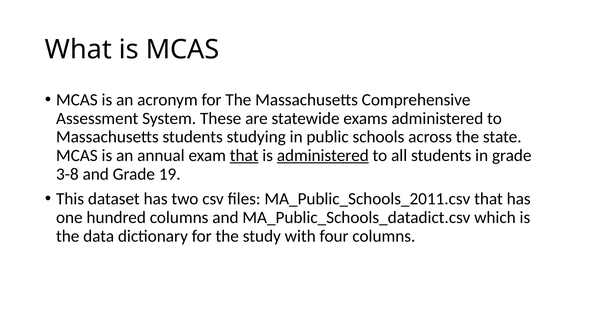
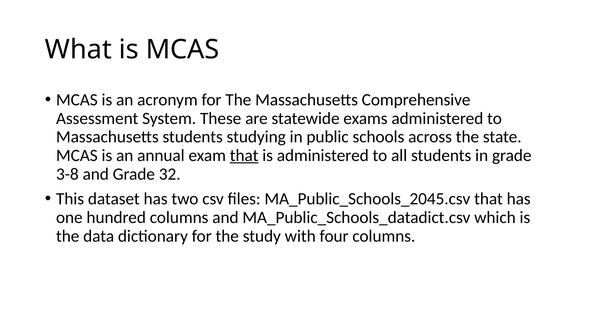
administered underline: present -> none (323, 156)
19: 19 -> 32 (170, 174)
MA_Public_Schools_2011.csv: MA_Public_Schools_2011.csv -> MA_Public_Schools_2045.csv (367, 199)
